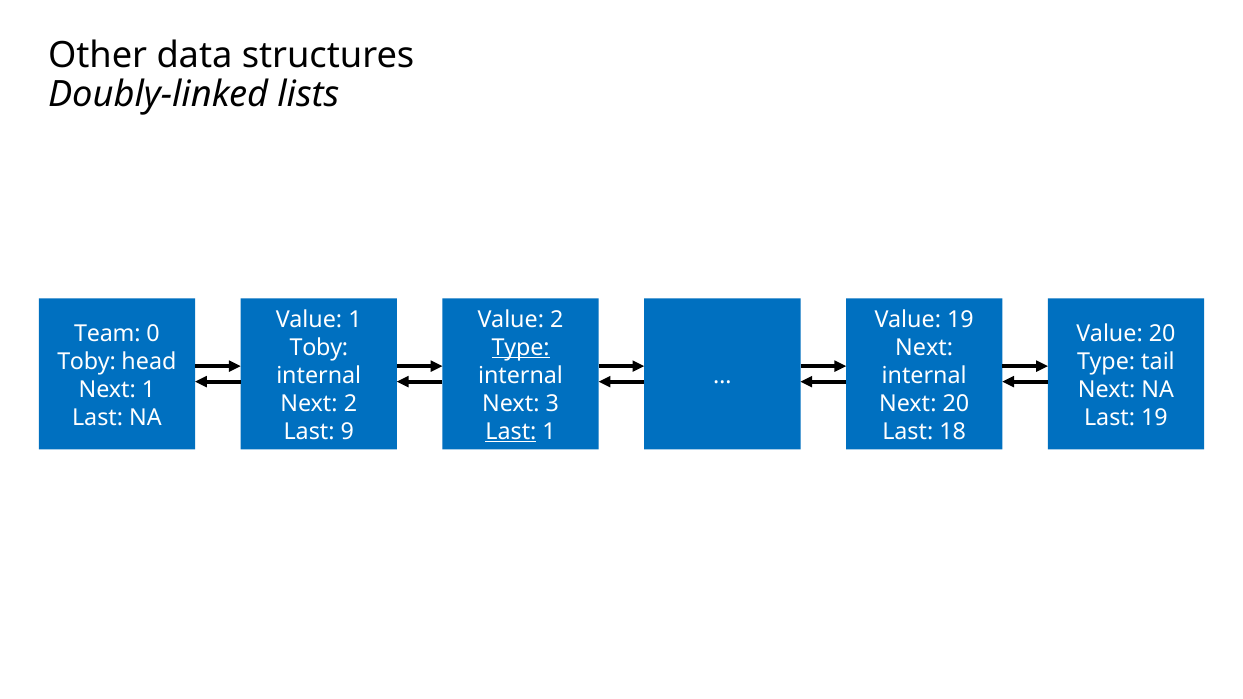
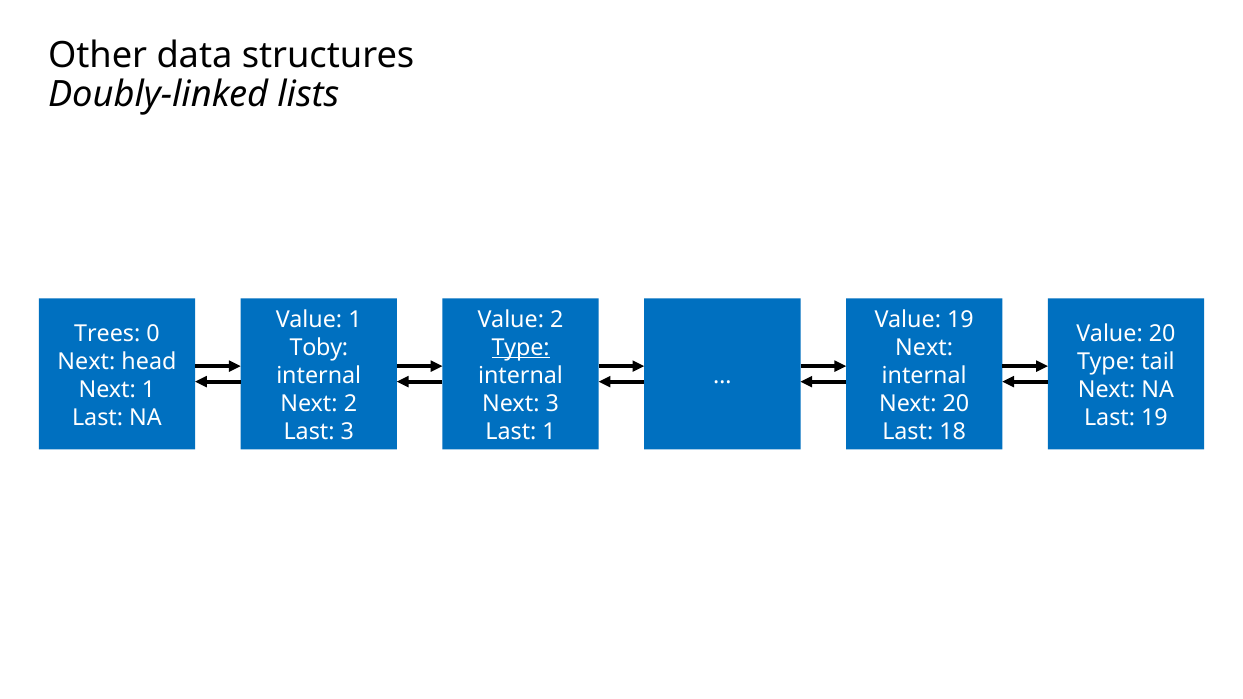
Team: Team -> Trees (107, 334)
Toby: Toby -> Next (86, 362)
Last 9: 9 -> 3 (347, 432)
Last underline: present -> none (511, 432)
